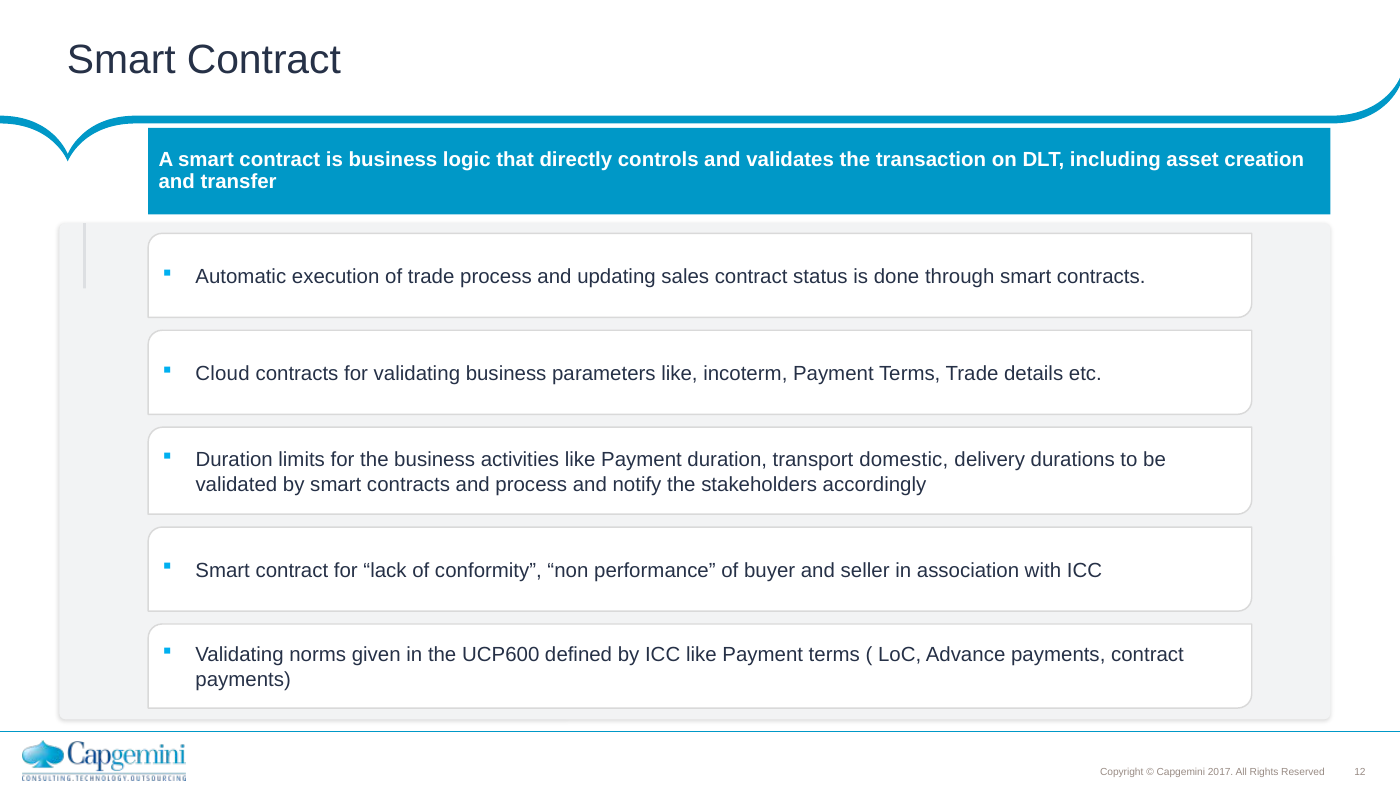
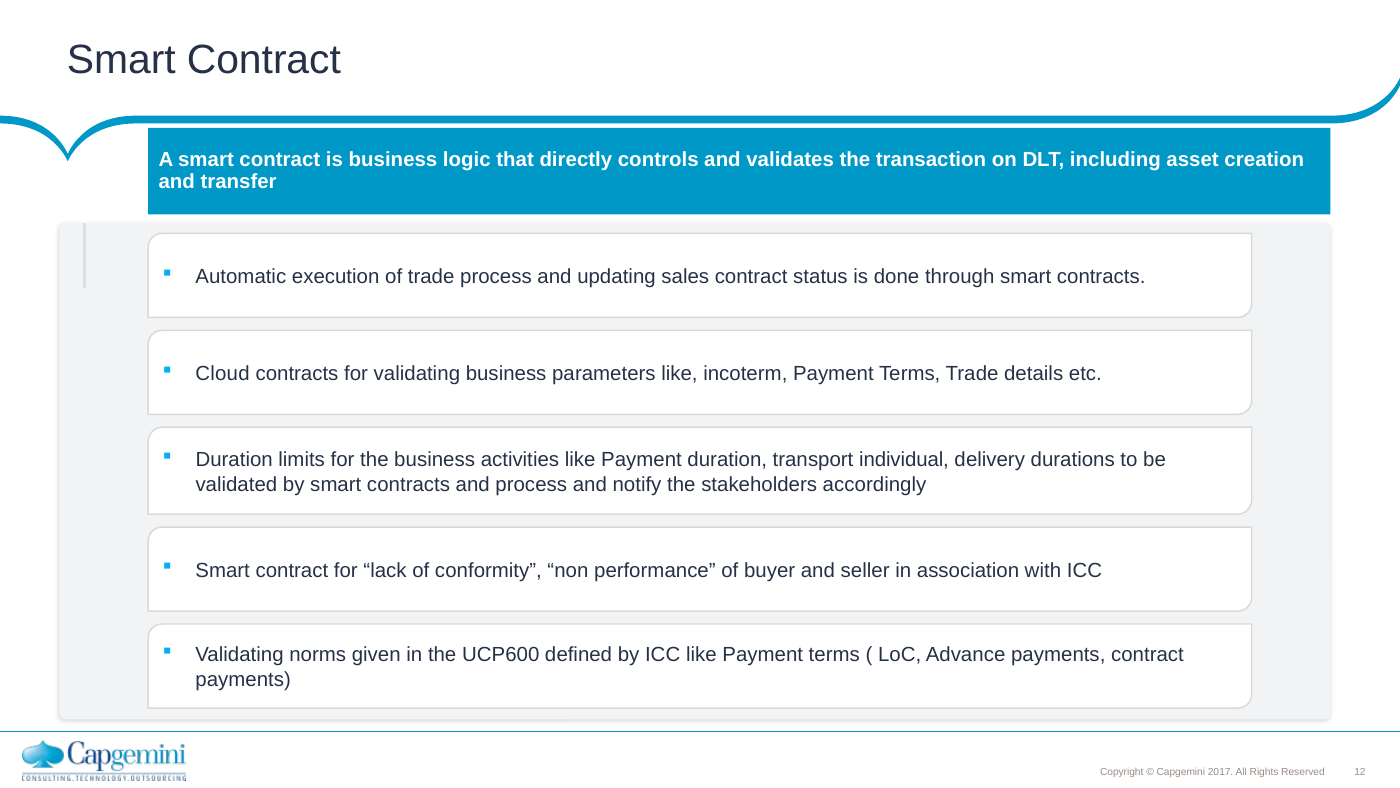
domestic: domestic -> individual (904, 460)
